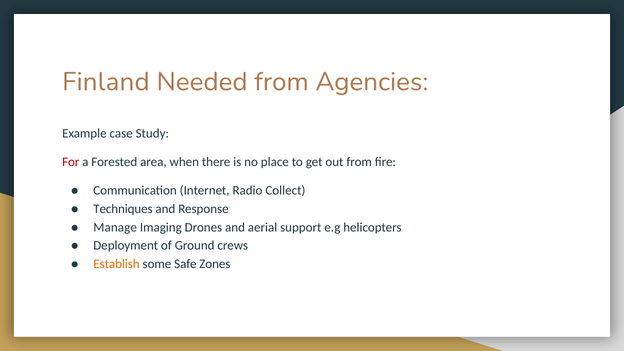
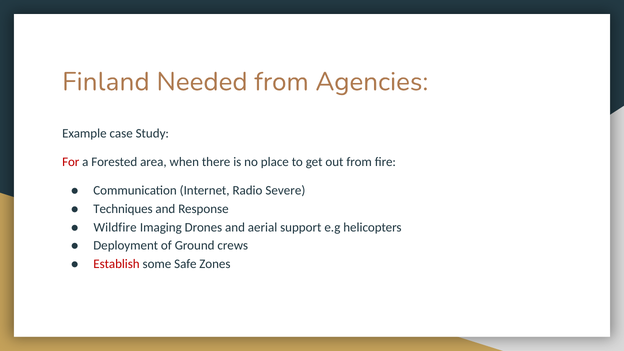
Collect: Collect -> Severe (285, 191)
Manage: Manage -> Wildfire (115, 227)
Establish colour: orange -> red (116, 264)
